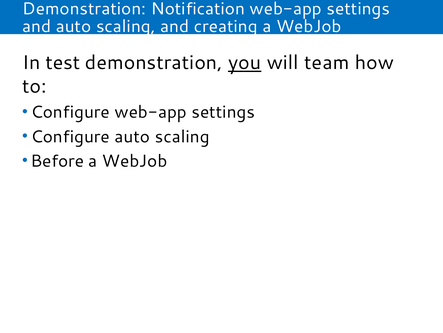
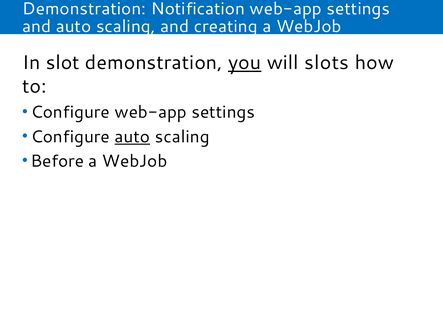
test: test -> slot (63, 63)
team: team -> slots (327, 63)
auto underline: none -> present (132, 136)
